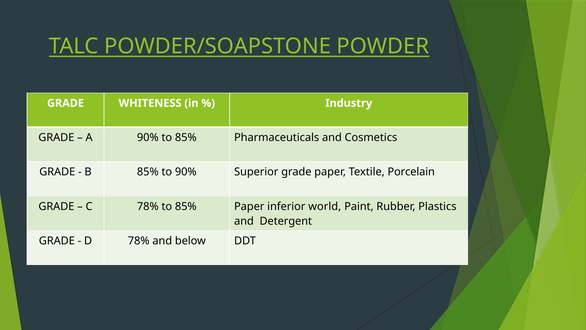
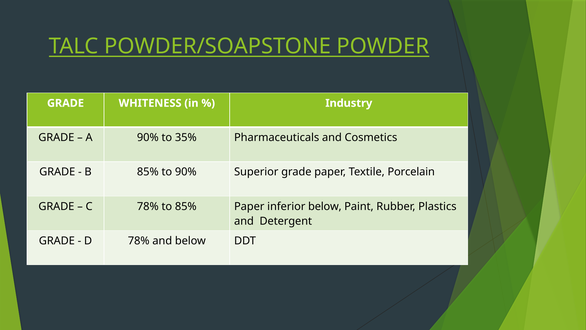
90% to 85%: 85% -> 35% (186, 137)
inferior world: world -> below (325, 206)
